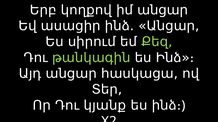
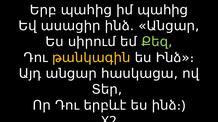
Երբ կողքով: կողքով -> պահից (86, 10)
իմ անցար: անցար -> պահից (163, 10)
թանկագին colour: light green -> yellow (91, 58)
կյանք: կյանք -> երբևէ (105, 106)
